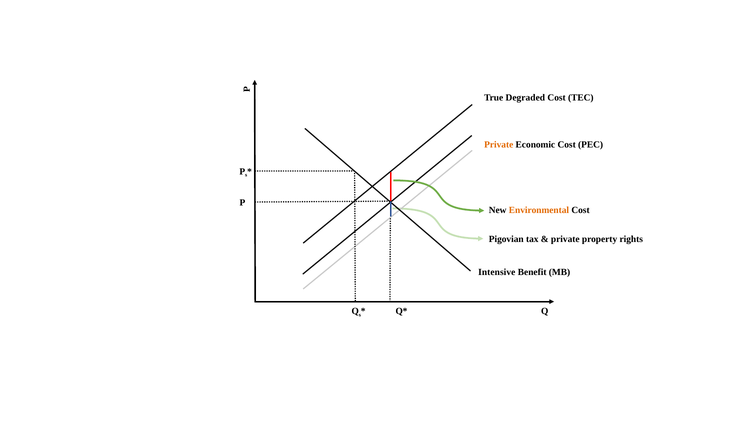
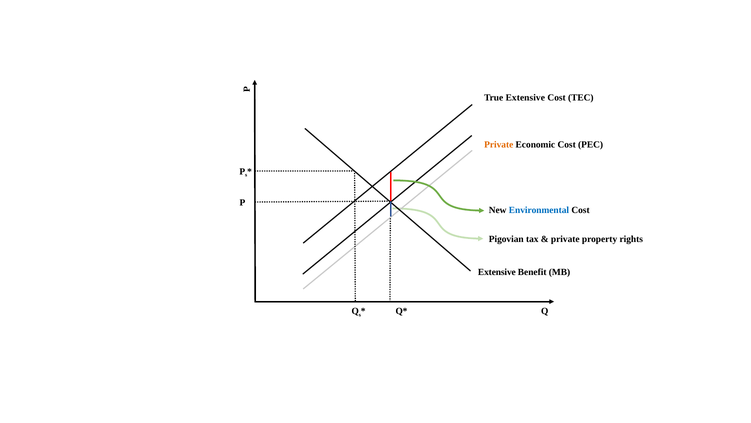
True Degraded: Degraded -> Extensive (525, 98)
Environmental colour: orange -> blue (539, 210)
Intensive: Intensive -> Extensive (497, 272)
